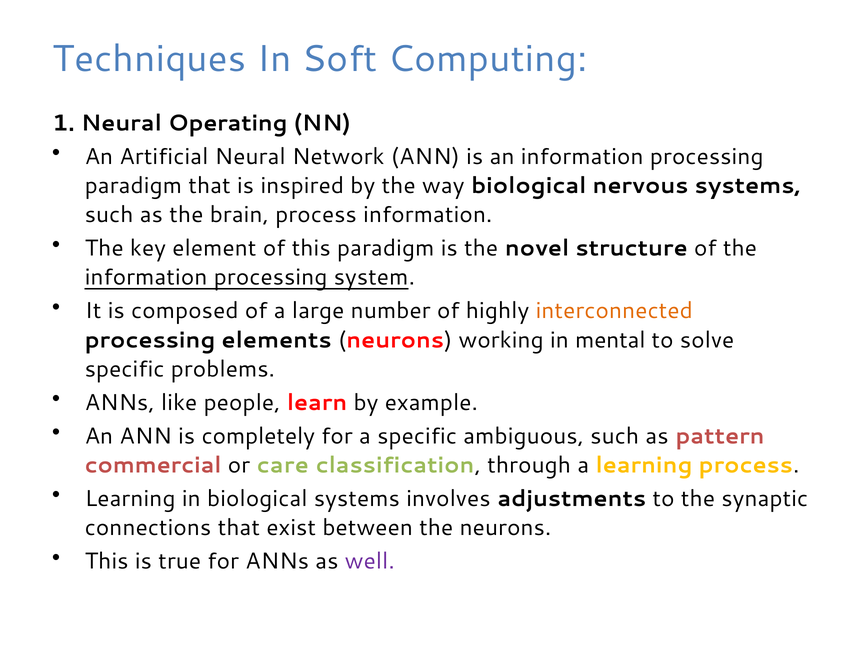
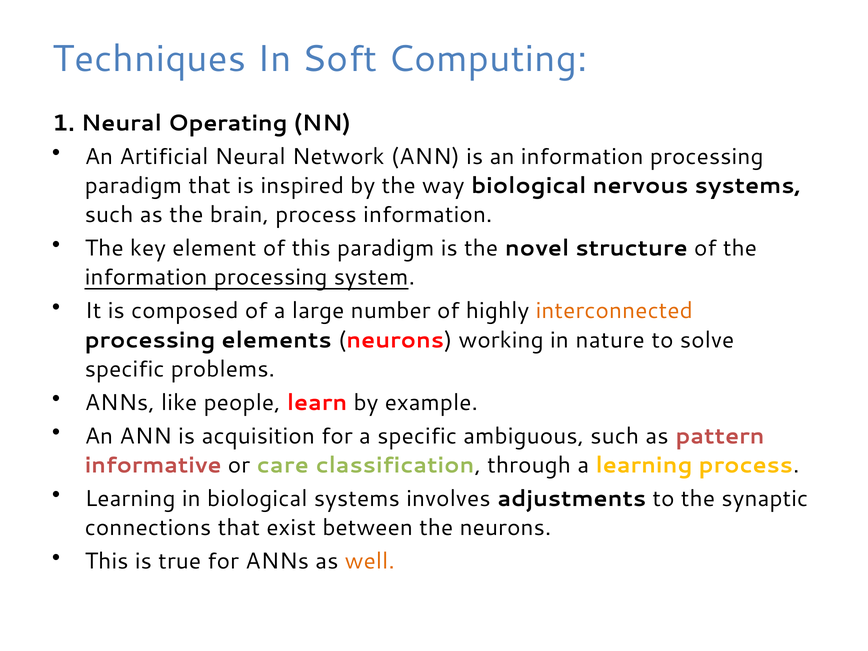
mental: mental -> nature (610, 340)
completely: completely -> acquisition (258, 436)
commercial: commercial -> informative (153, 465)
well colour: purple -> orange (370, 561)
